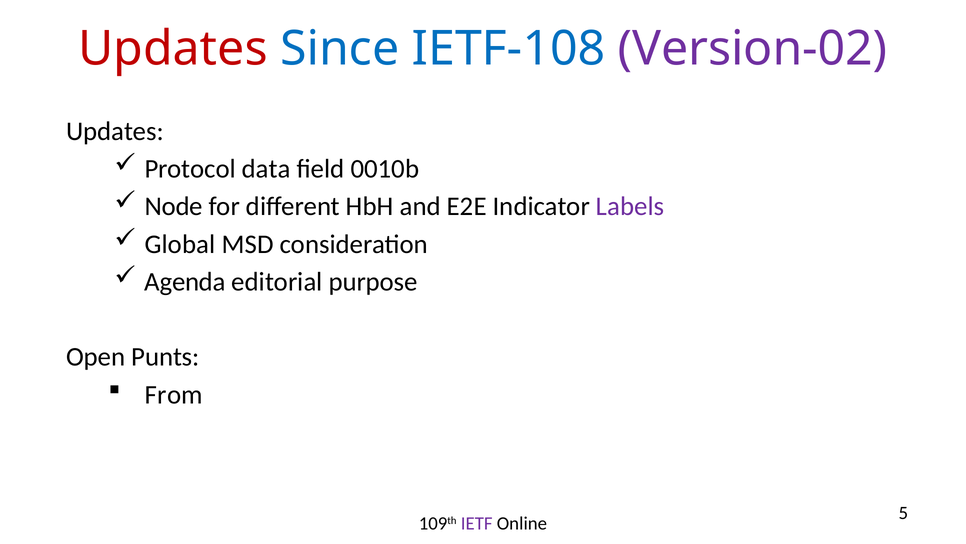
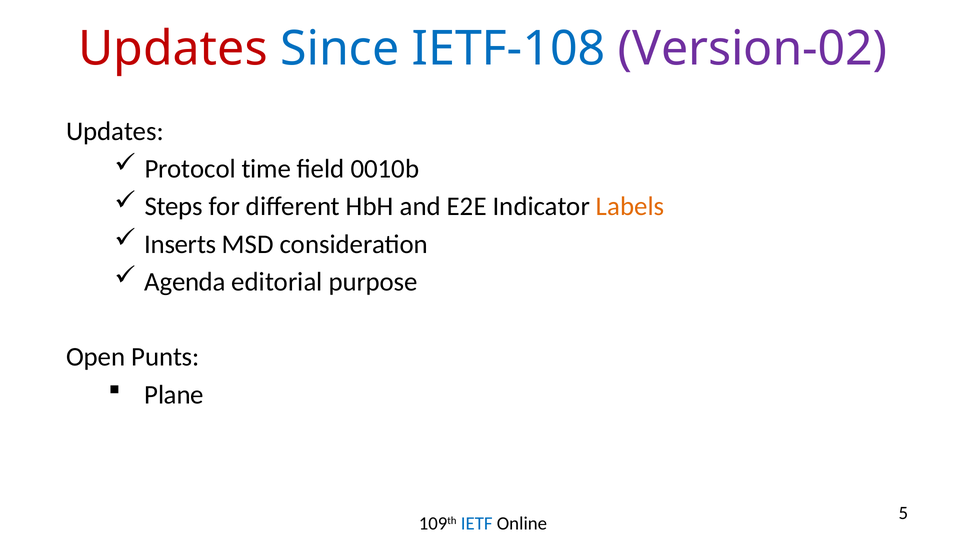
data: data -> time (266, 169)
Node: Node -> Steps (174, 206)
Labels colour: purple -> orange (630, 206)
Global: Global -> Inserts (180, 244)
From: From -> Plane (174, 394)
IETF colour: purple -> blue (477, 523)
